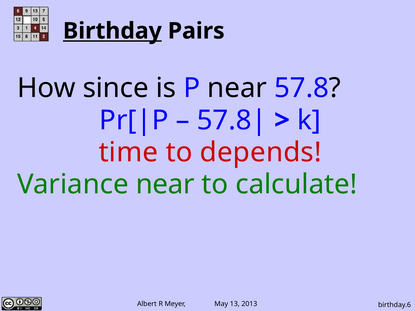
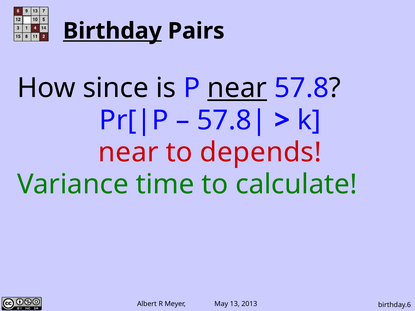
near underline: none -> present (237, 88)
time: time -> near (128, 152)
Variance near: near -> time (165, 185)
